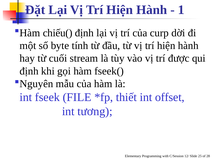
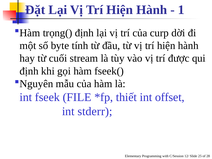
chiếu(: chiếu( -> trọng( (58, 33)
tương: tương -> stderr (95, 111)
